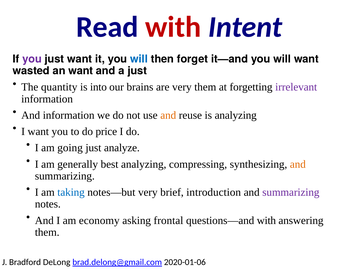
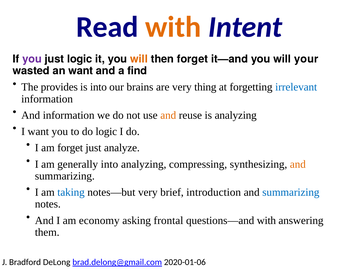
with colour: red -> orange (173, 27)
just want: want -> logic (80, 59)
will colour: blue -> orange (139, 59)
will want: want -> your (306, 59)
a just: just -> find (137, 71)
quantity: quantity -> provides (59, 87)
very them: them -> thing (205, 87)
irrelevant colour: purple -> blue (296, 87)
do price: price -> logic (106, 132)
am going: going -> forget (70, 148)
generally best: best -> into (109, 164)
summarizing colour: purple -> blue (291, 192)
